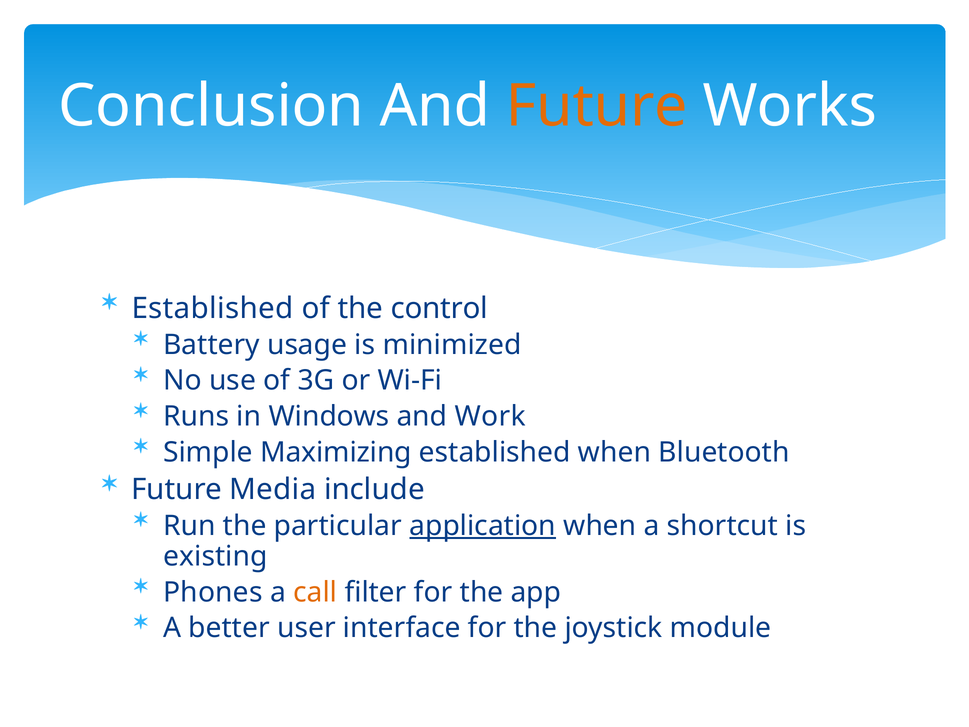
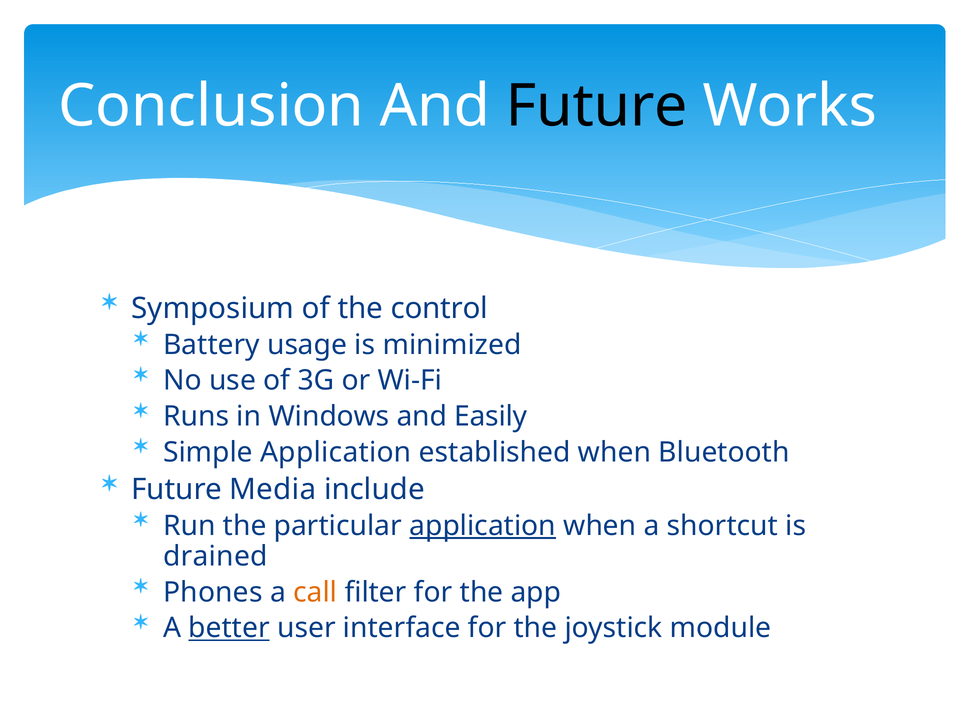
Future colour: orange -> black (597, 106)
Established: Established -> Symposium (213, 308)
Work: Work -> Easily (491, 416)
Simple Maximizing: Maximizing -> Application (336, 452)
existing: existing -> drained (215, 556)
better underline: none -> present (229, 628)
